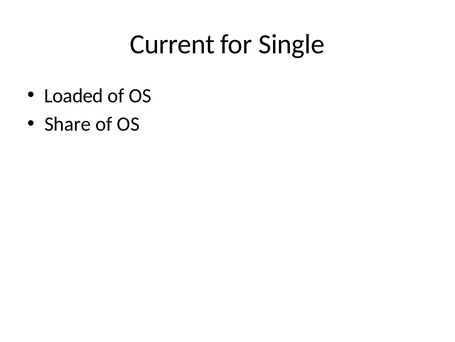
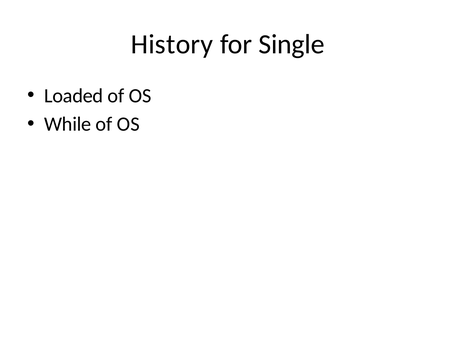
Current: Current -> History (172, 44)
Share: Share -> While (68, 124)
